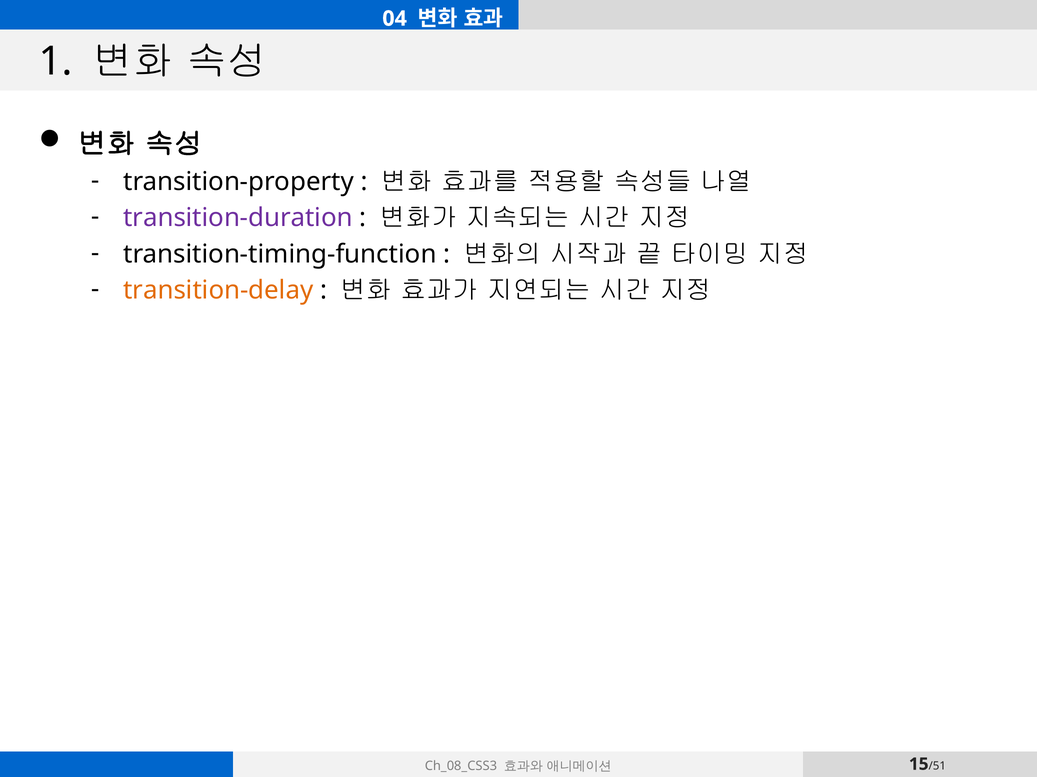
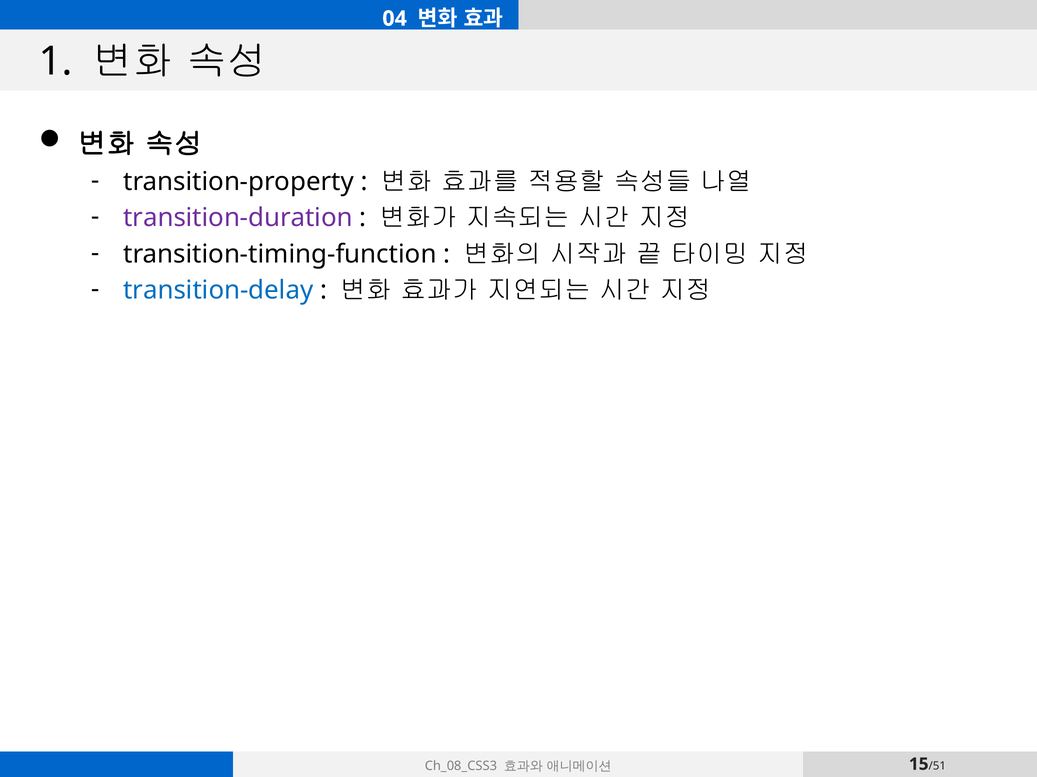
transition-delay colour: orange -> blue (218, 291)
